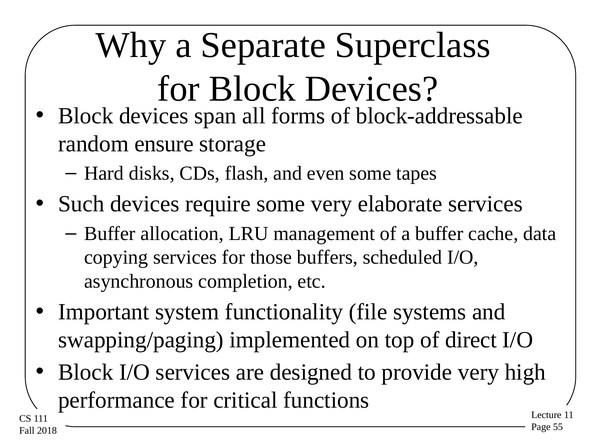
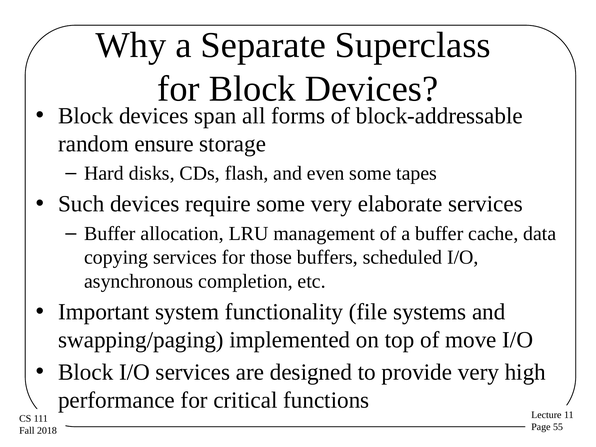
direct: direct -> move (471, 340)
